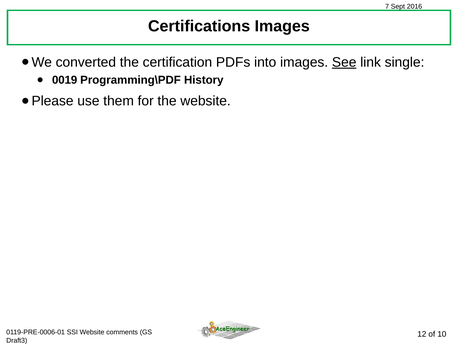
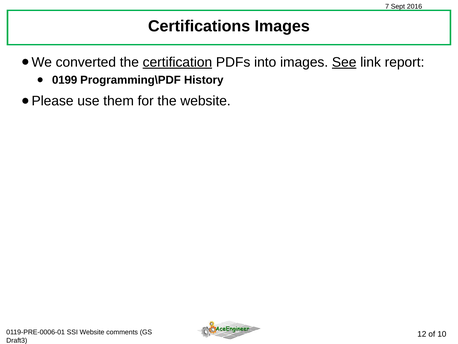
certification underline: none -> present (177, 62)
single: single -> report (405, 62)
0019: 0019 -> 0199 (65, 80)
